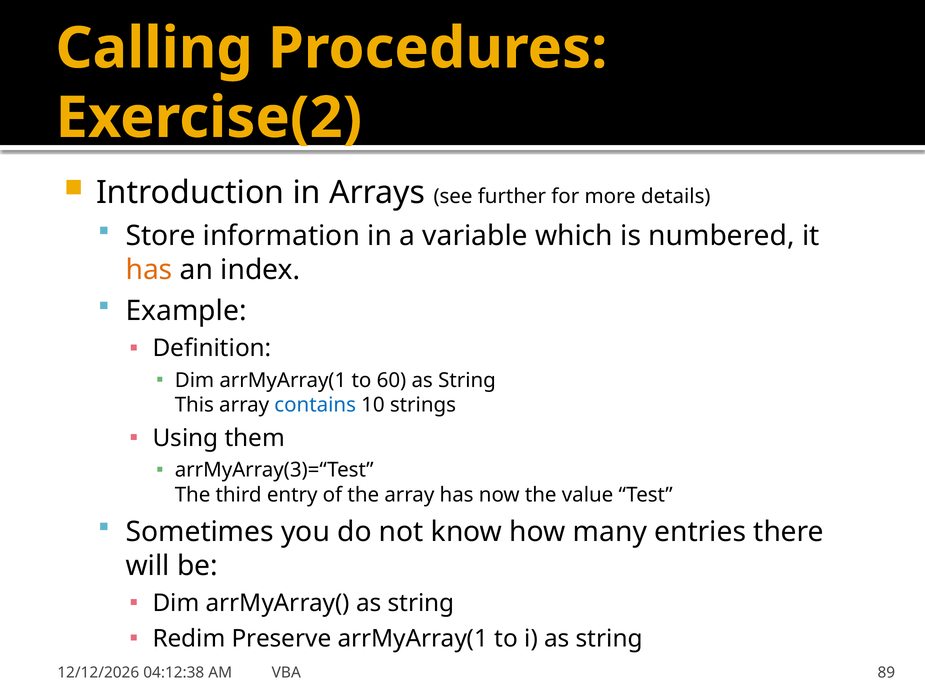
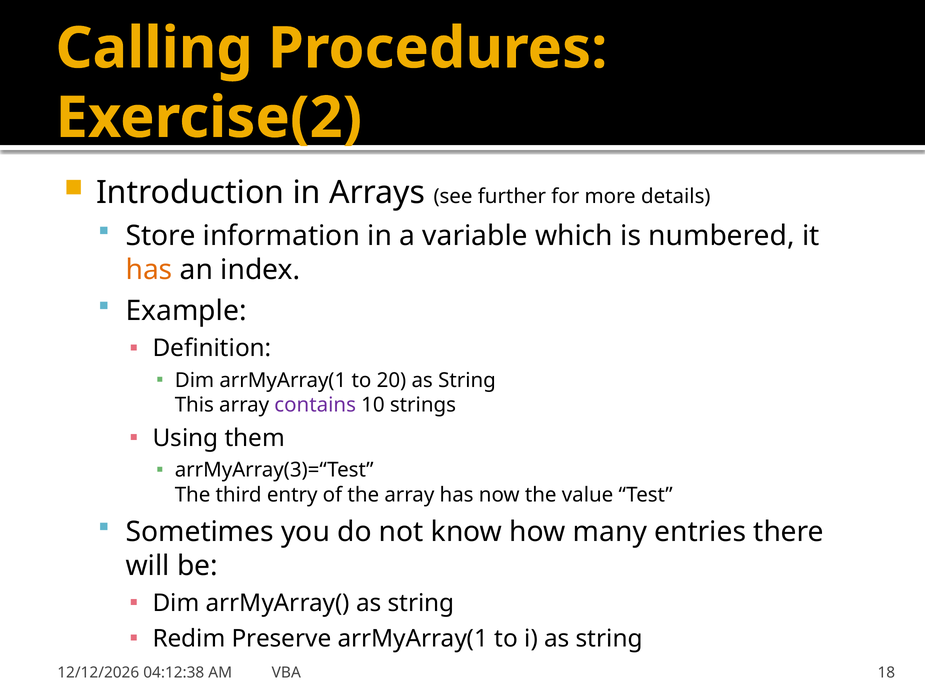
60: 60 -> 20 (391, 380)
contains colour: blue -> purple (315, 405)
89: 89 -> 18 (886, 672)
